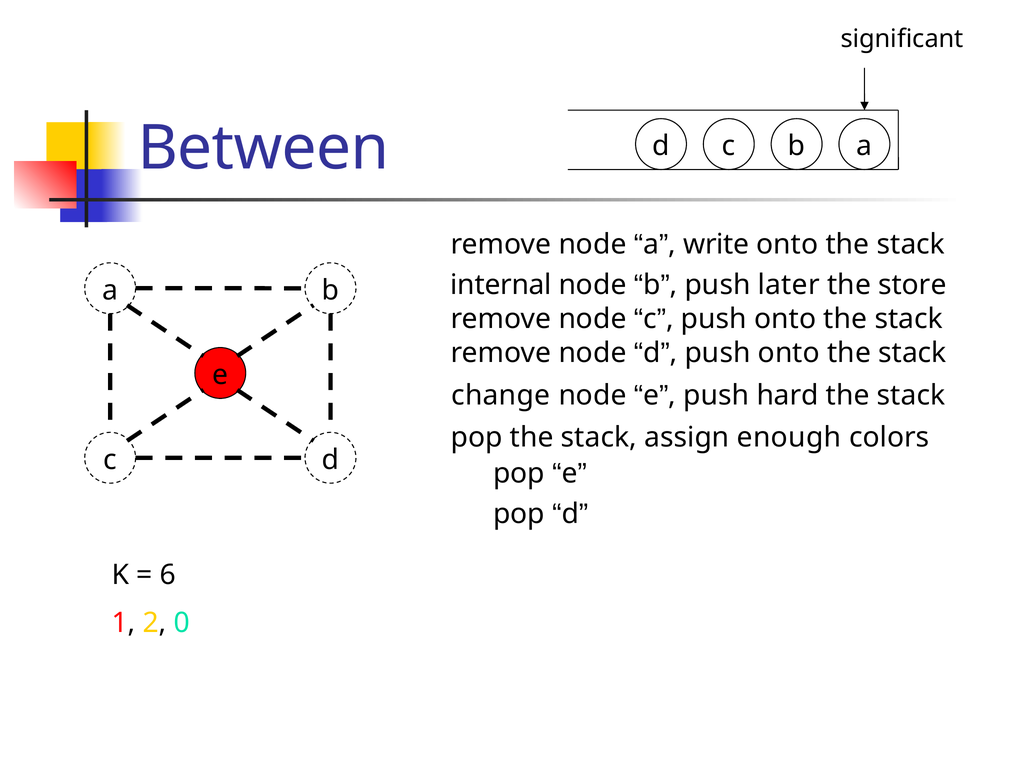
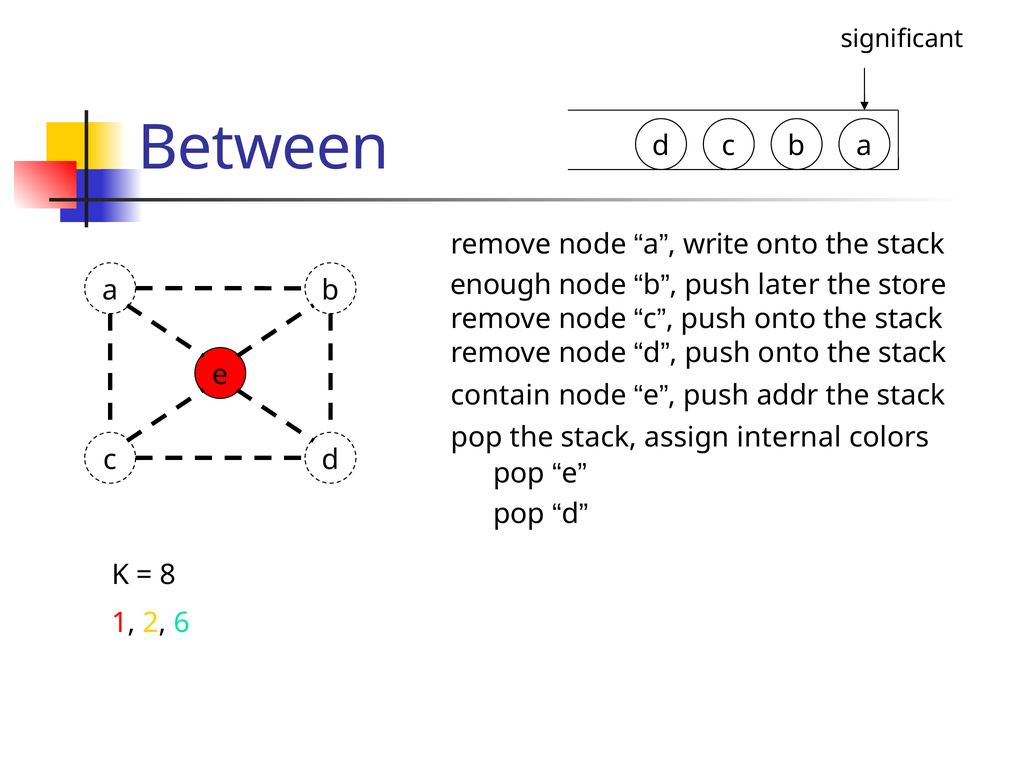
internal: internal -> enough (501, 285)
change: change -> contain (501, 395)
hard: hard -> addr (788, 395)
enough: enough -> internal (789, 437)
6: 6 -> 8 (168, 575)
0: 0 -> 6 (182, 623)
